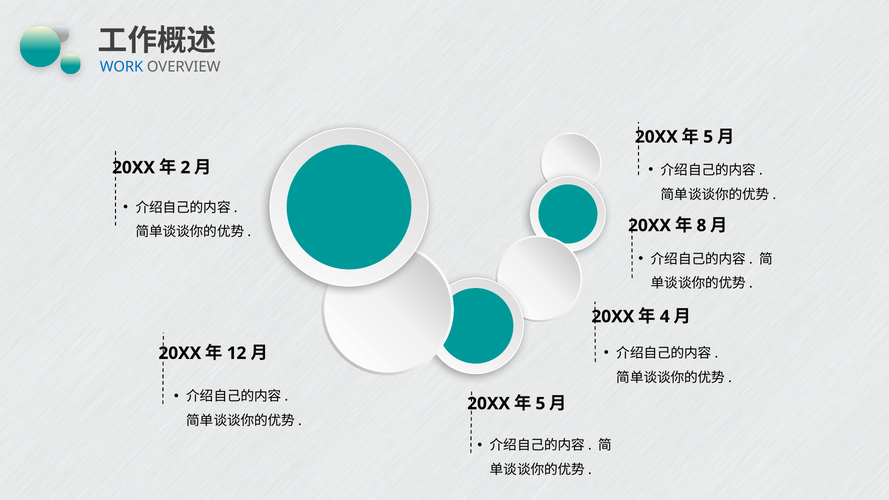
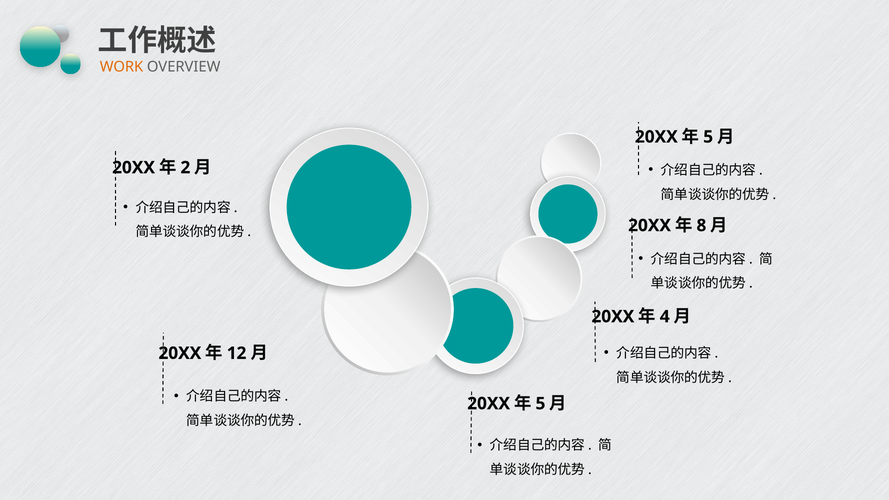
WORK colour: blue -> orange (121, 67)
